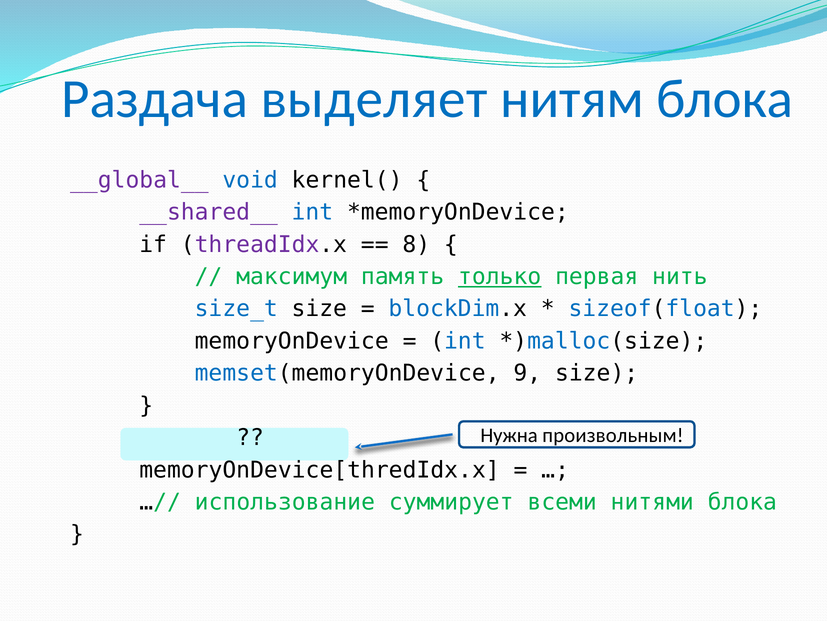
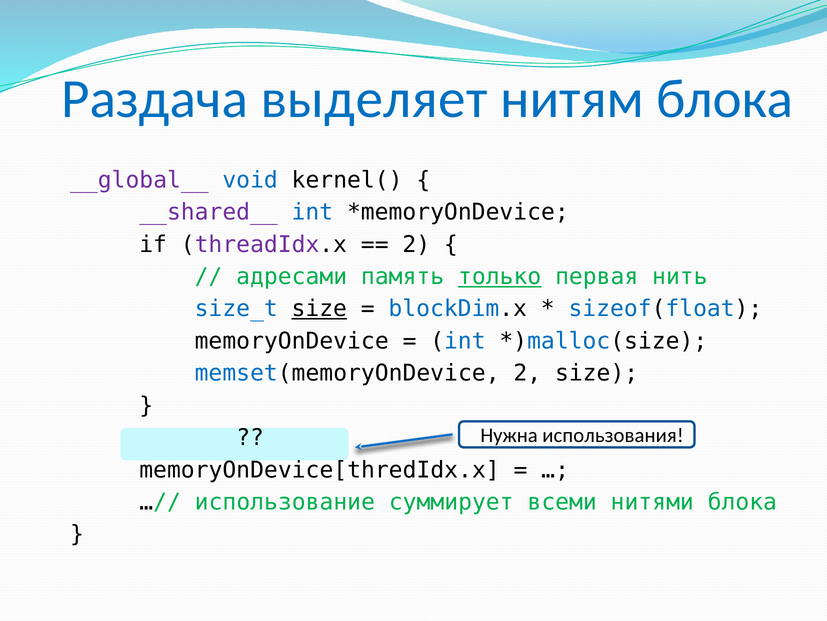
8: 8 -> 2 (416, 244)
максимум: максимум -> адресами (292, 276)
size underline: none -> present (319, 309)
memset(memoryOnDevice 9: 9 -> 2 (527, 373)
произвольным: произвольным -> использования (613, 435)
